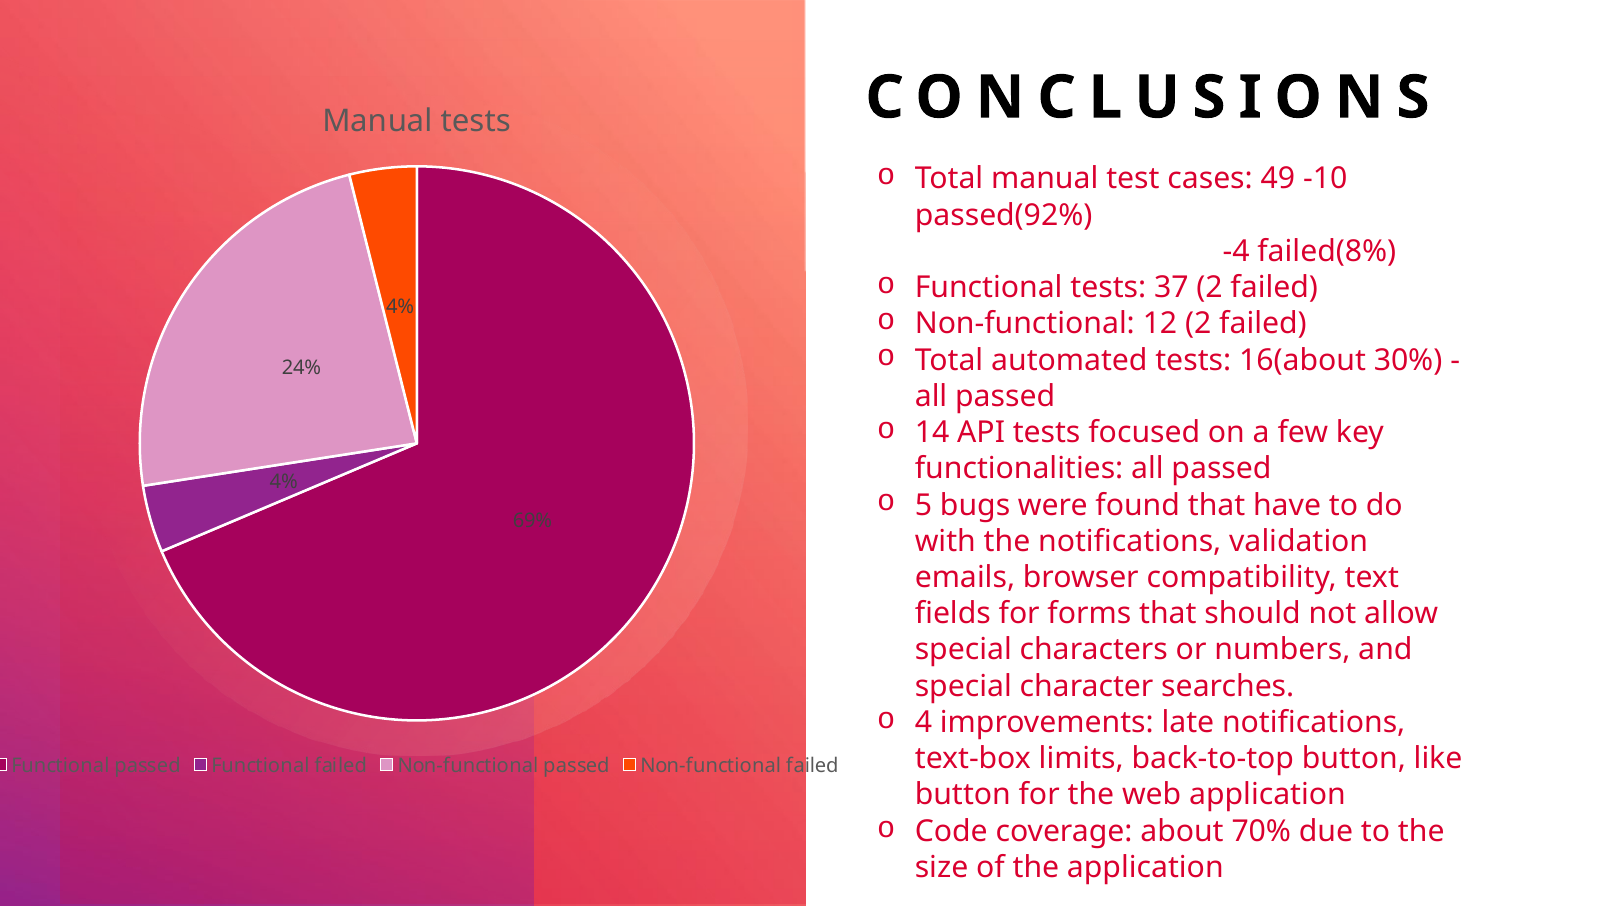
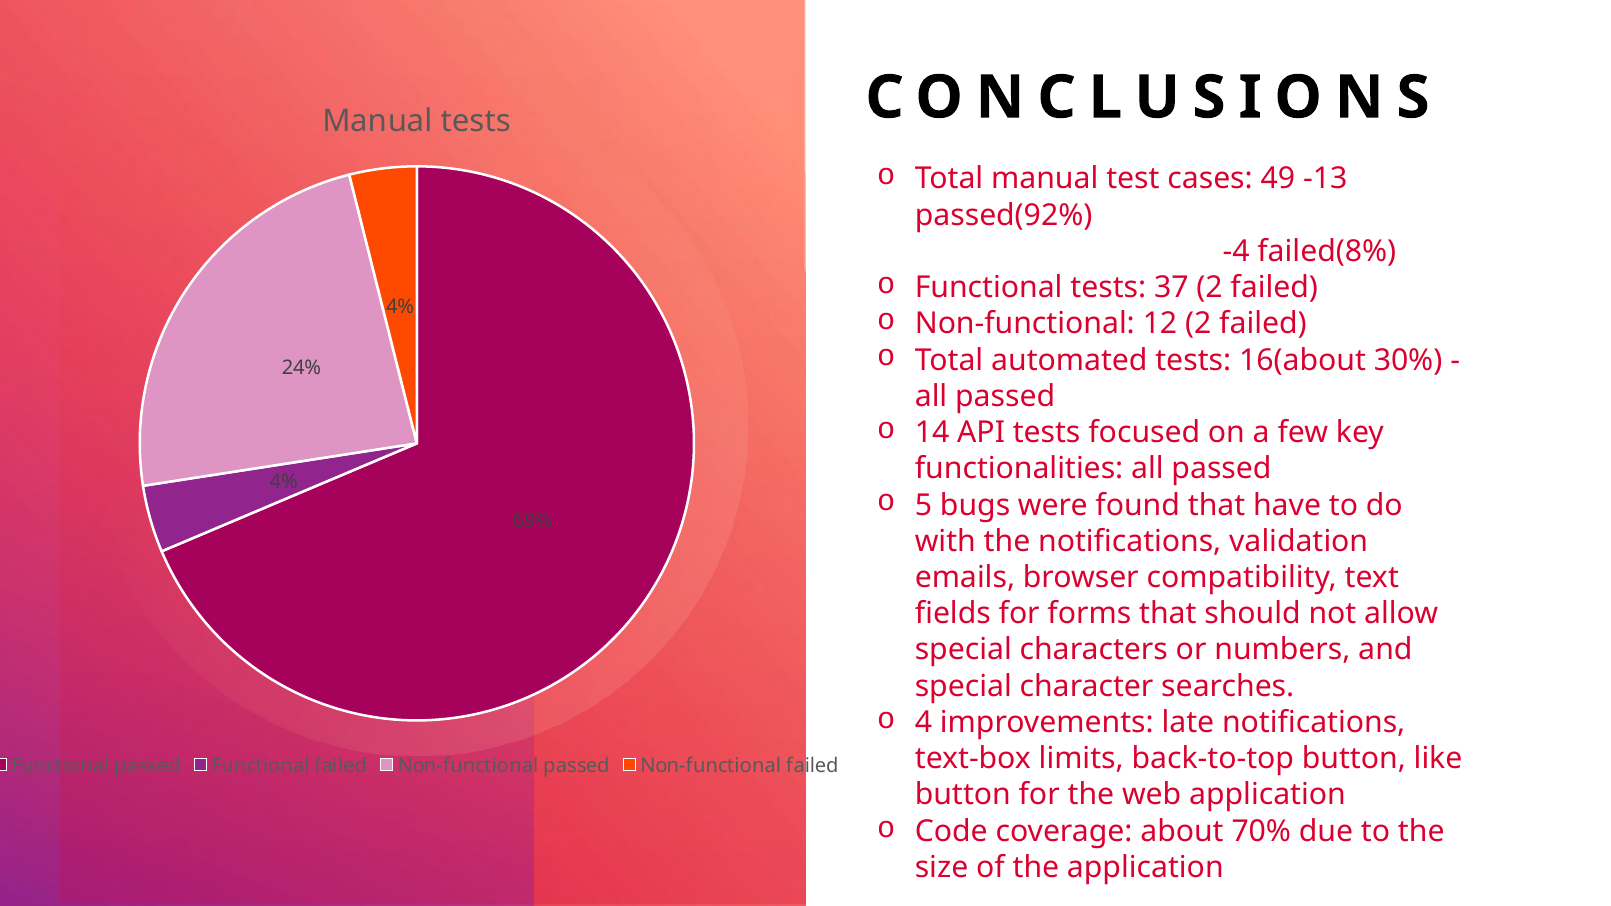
-10: -10 -> -13 (1325, 179)
